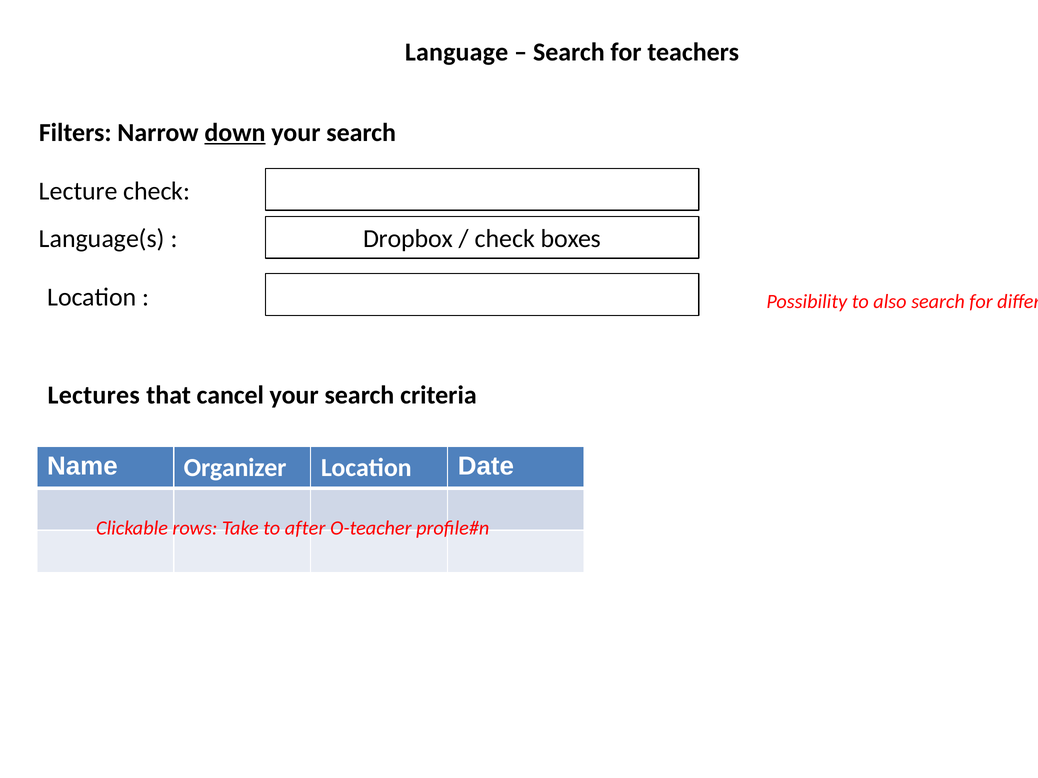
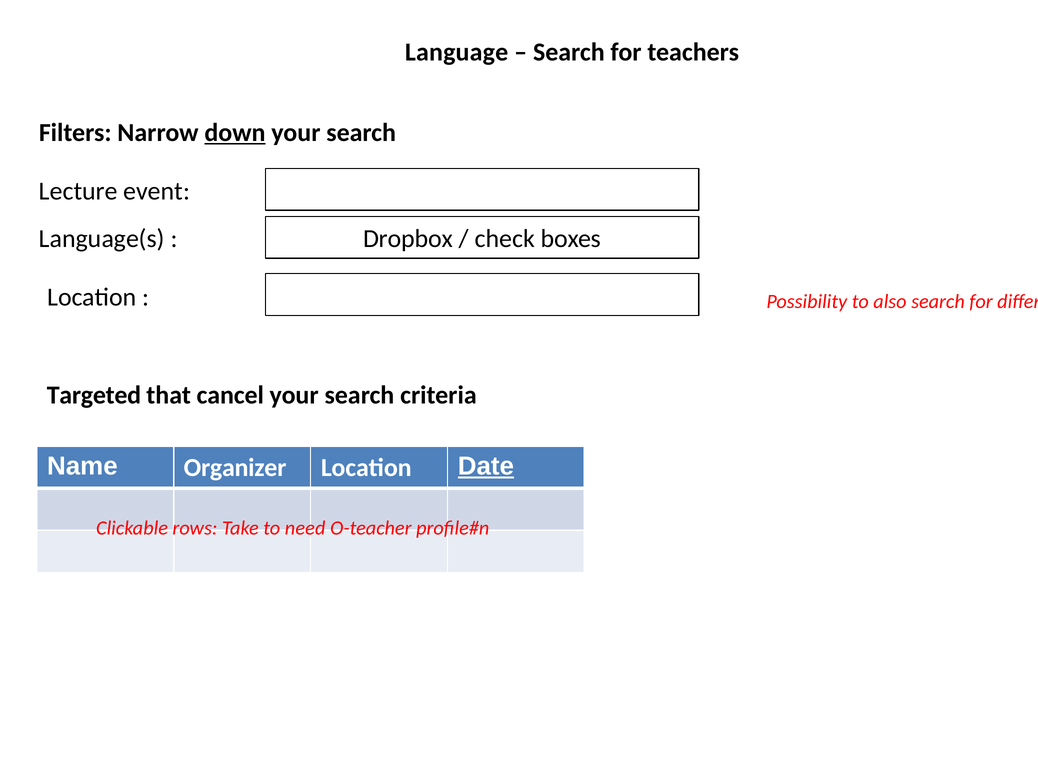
Lecture check: check -> event (157, 191)
Lectures: Lectures -> Targeted (94, 395)
Date underline: none -> present (486, 467)
after: after -> need (305, 528)
